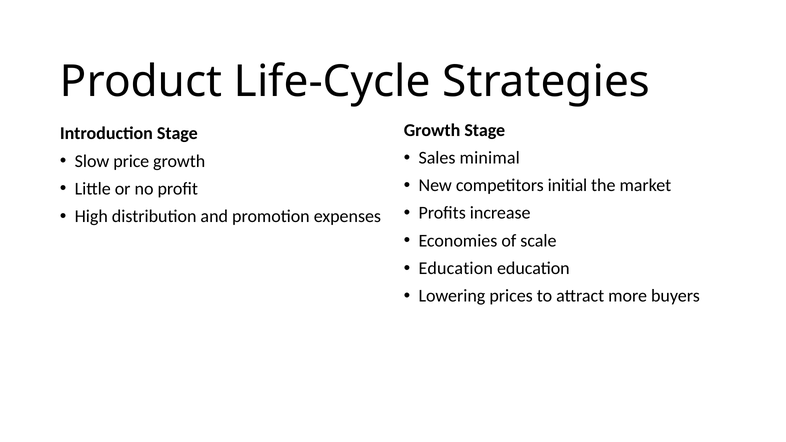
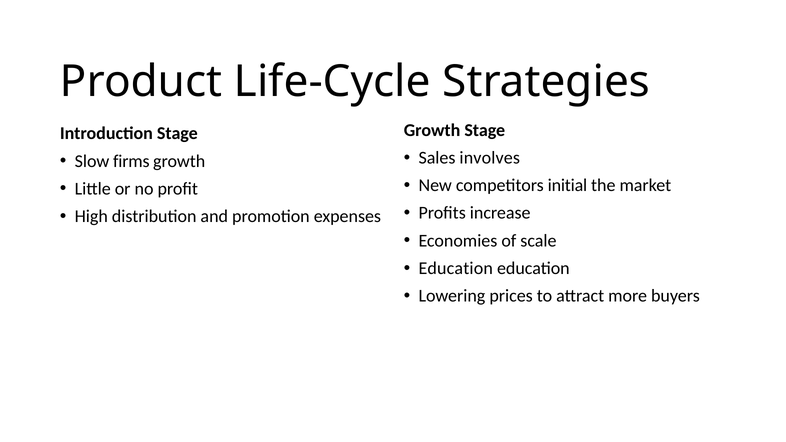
minimal: minimal -> involves (490, 158)
price: price -> firms (131, 161)
